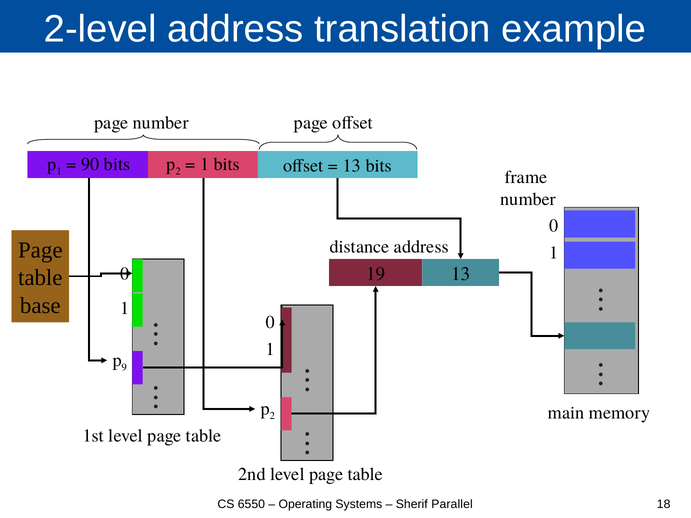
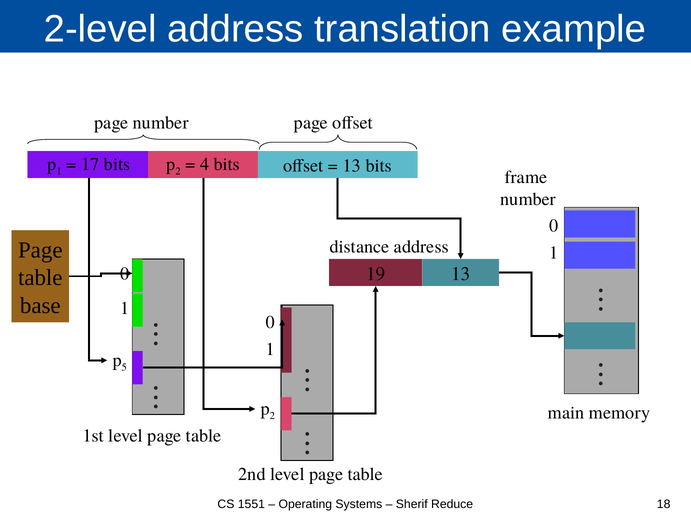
90: 90 -> 17 (90, 164)
1: 1 -> 4 (205, 164)
9: 9 -> 5 (124, 367)
6550: 6550 -> 1551 (251, 504)
Parallel: Parallel -> Reduce (452, 504)
